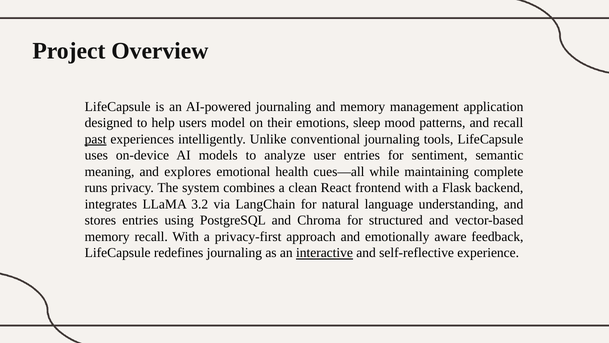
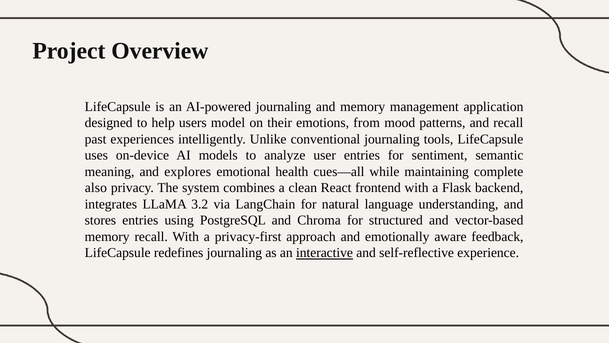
sleep: sleep -> from (367, 123)
past underline: present -> none (96, 139)
runs: runs -> also (96, 188)
